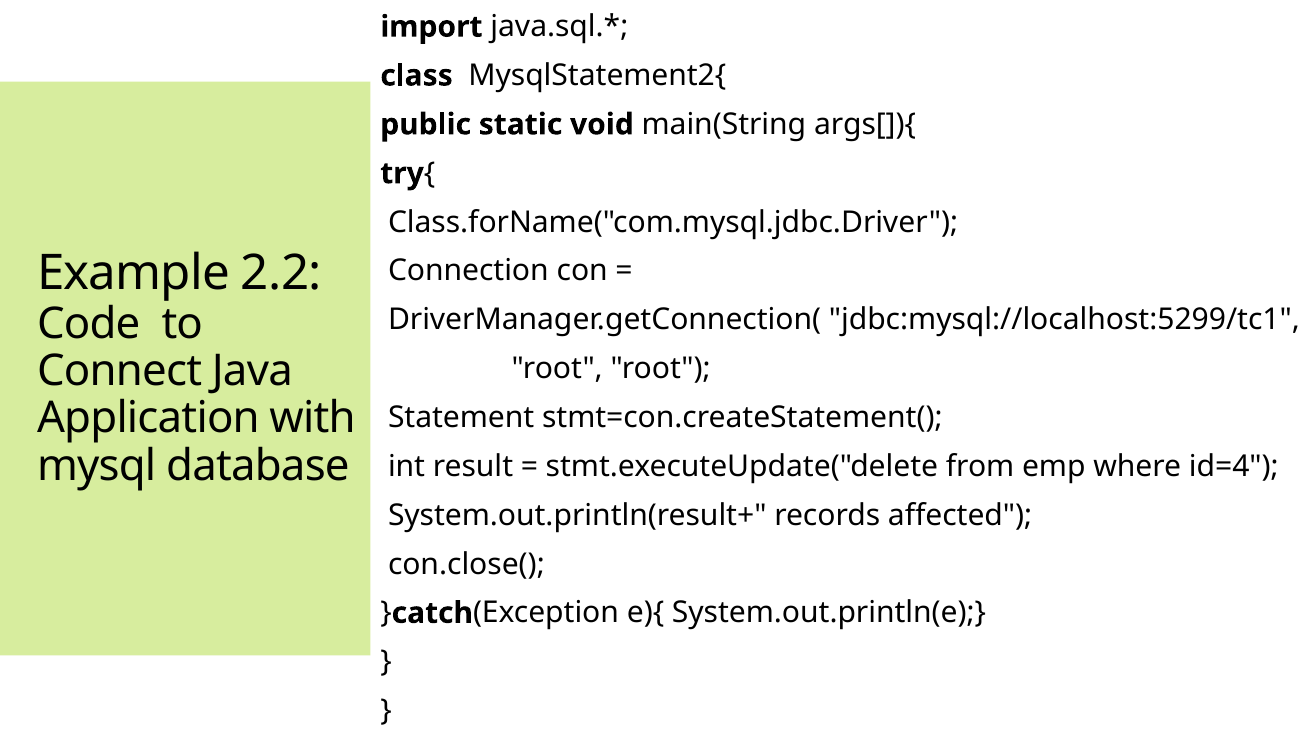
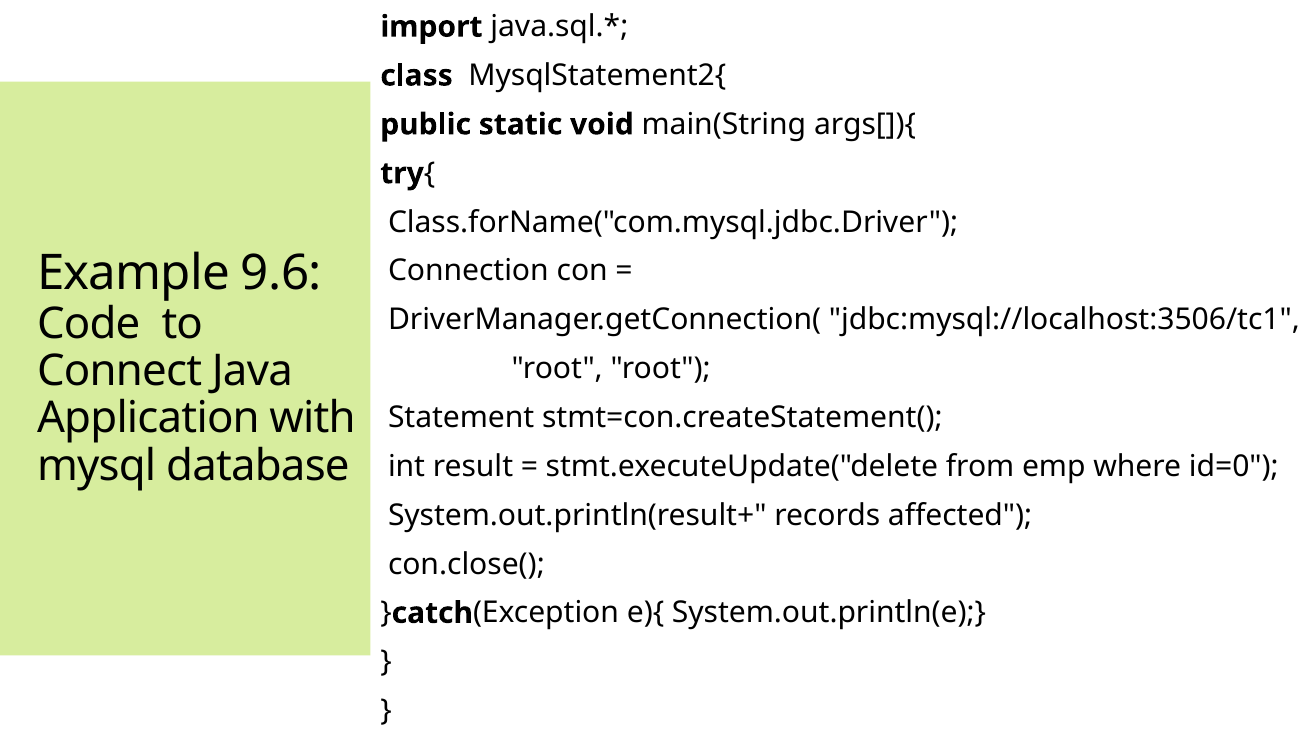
2.2: 2.2 -> 9.6 (281, 274)
jdbc:mysql://localhost:5299/tc1: jdbc:mysql://localhost:5299/tc1 -> jdbc:mysql://localhost:3506/tc1 (1064, 320)
id=4: id=4 -> id=0 (1234, 467)
